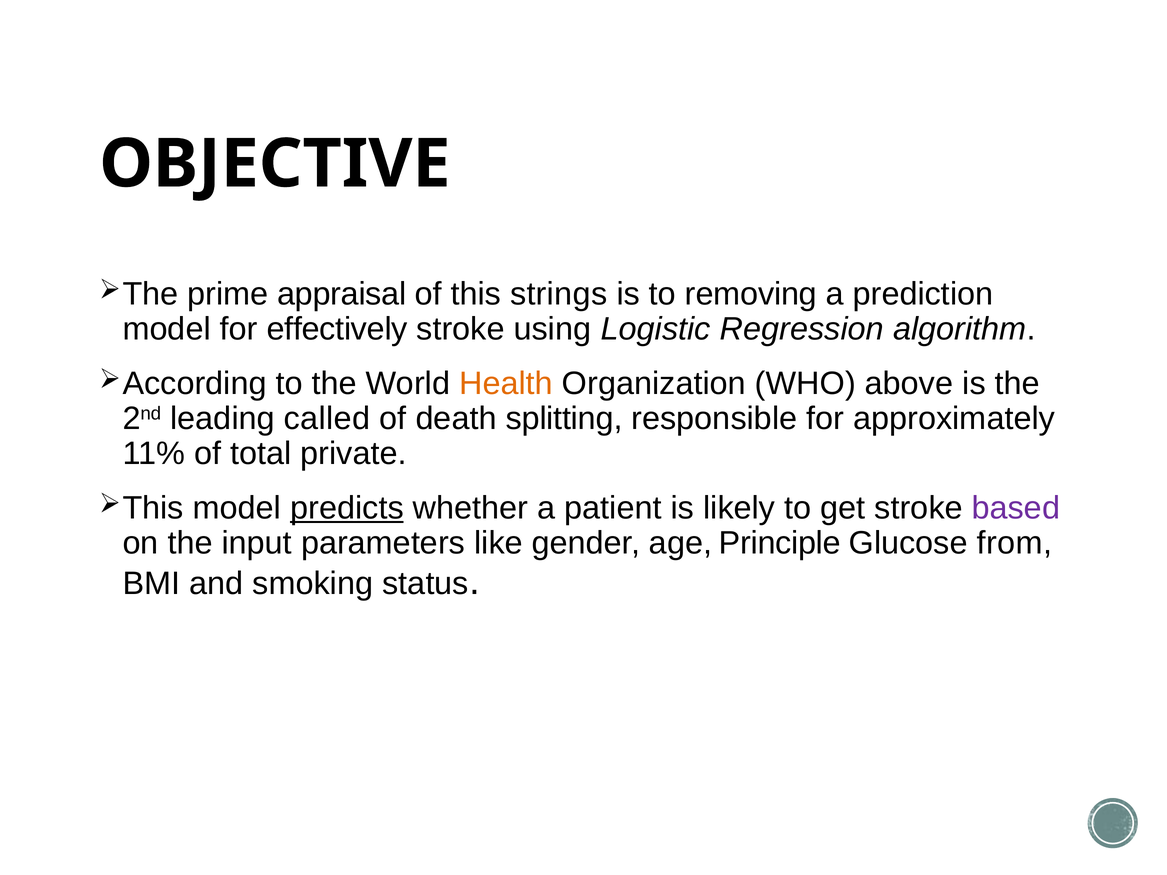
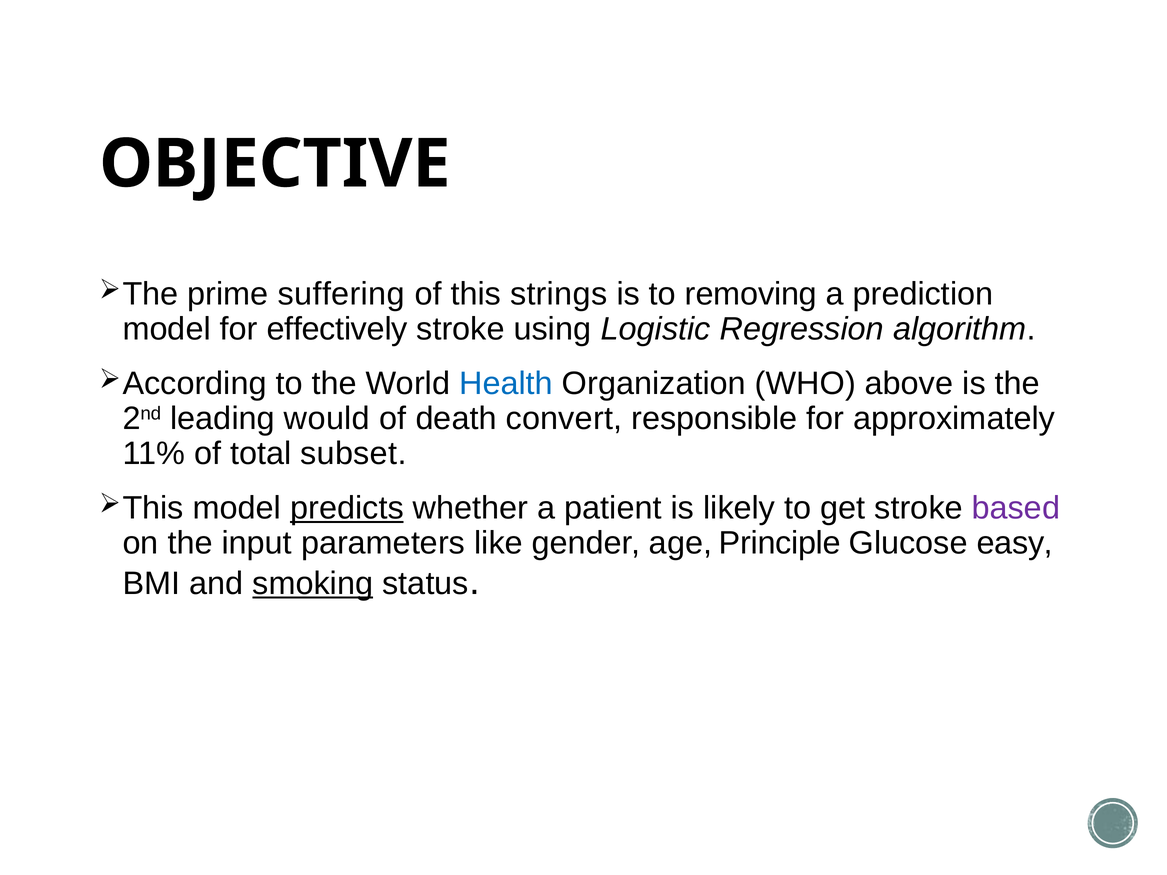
appraisal: appraisal -> suffering (341, 294)
Health colour: orange -> blue (506, 384)
called: called -> would (327, 419)
splitting: splitting -> convert (564, 419)
private: private -> subset (353, 454)
from: from -> easy (1015, 543)
smoking underline: none -> present (313, 584)
